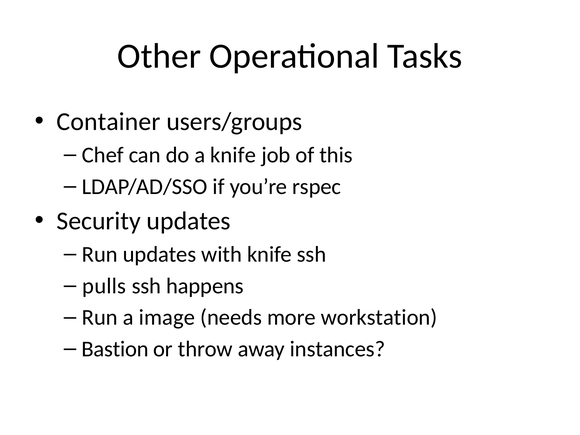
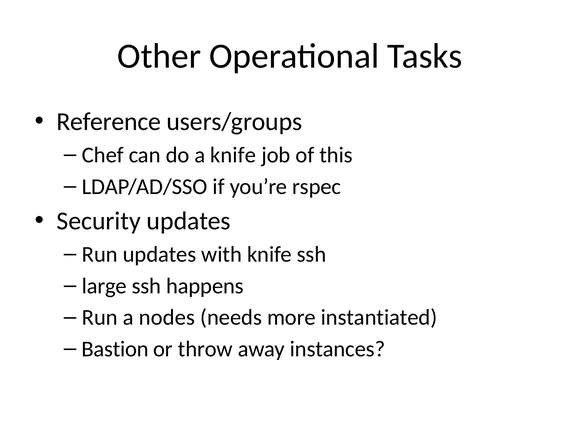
Container: Container -> Reference (109, 122)
pulls: pulls -> large (104, 286)
image: image -> nodes (167, 317)
workstation: workstation -> instantiated (379, 317)
